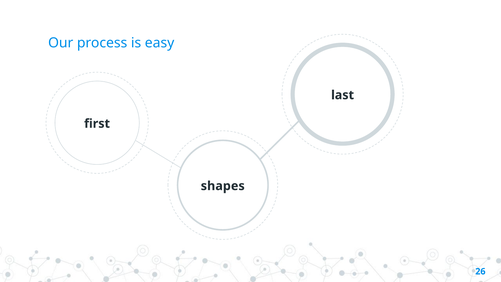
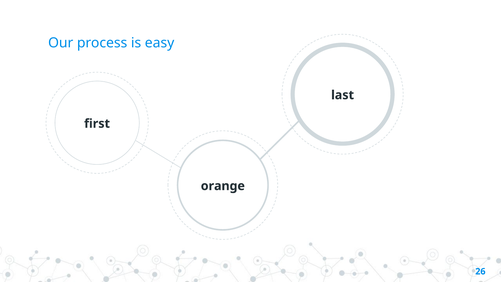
shapes: shapes -> orange (223, 186)
